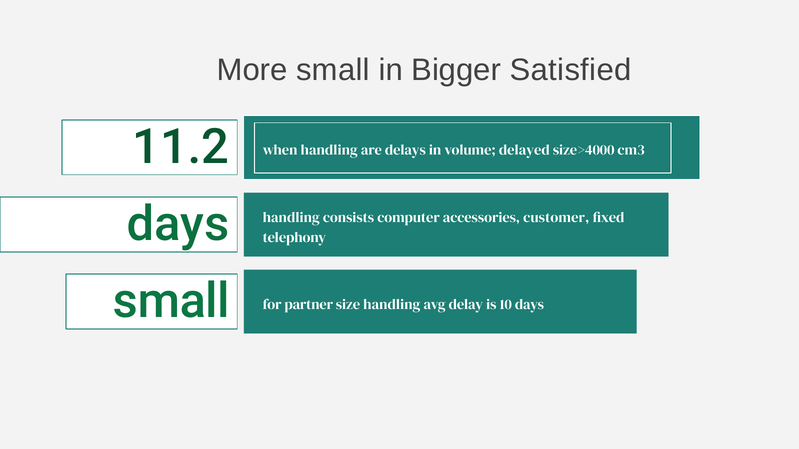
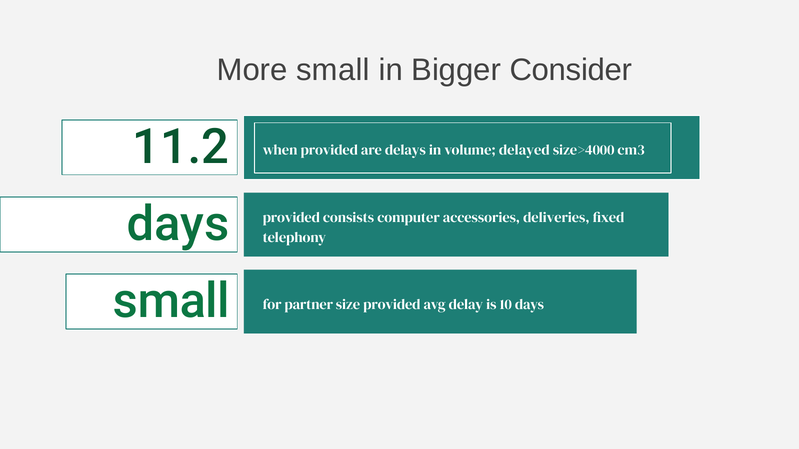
Satisfied: Satisfied -> Consider (571, 70)
when handling: handling -> provided (329, 150)
days handling: handling -> provided (291, 218)
customer: customer -> deliveries (556, 218)
size handling: handling -> provided (392, 305)
